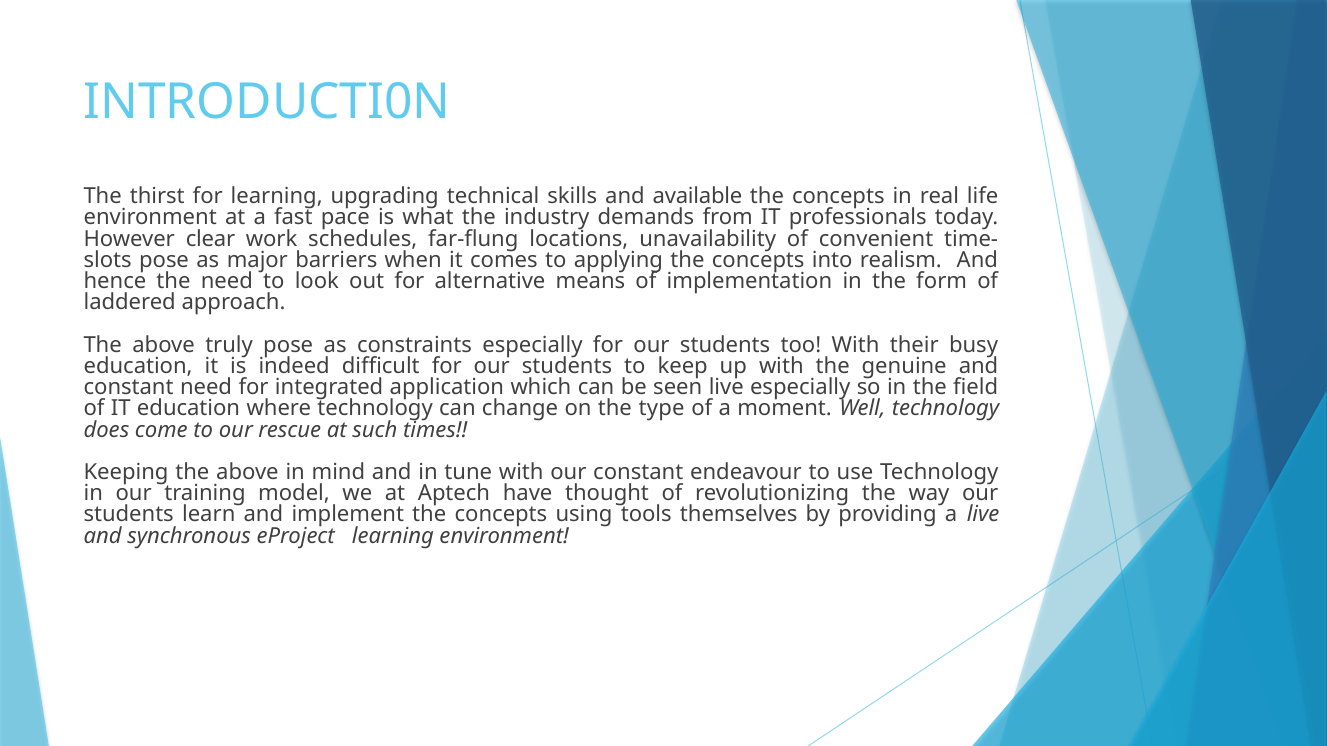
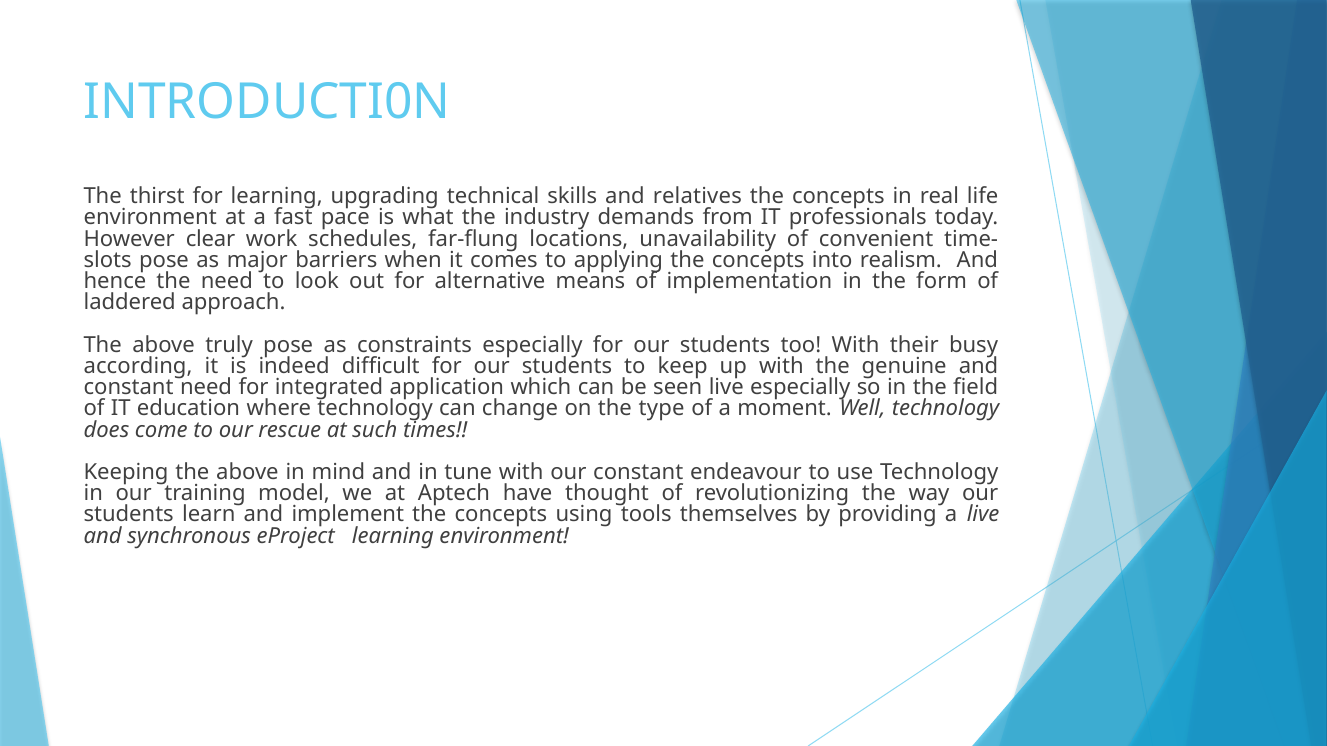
available: available -> relatives (697, 196)
education: education -> according (138, 366)
